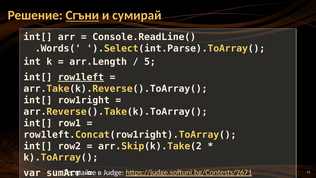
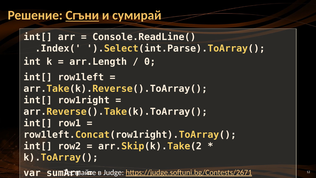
.Words(: .Words( -> .Index( (58, 48)
5: 5 -> 0 (150, 62)
row1left underline: present -> none (81, 77)
